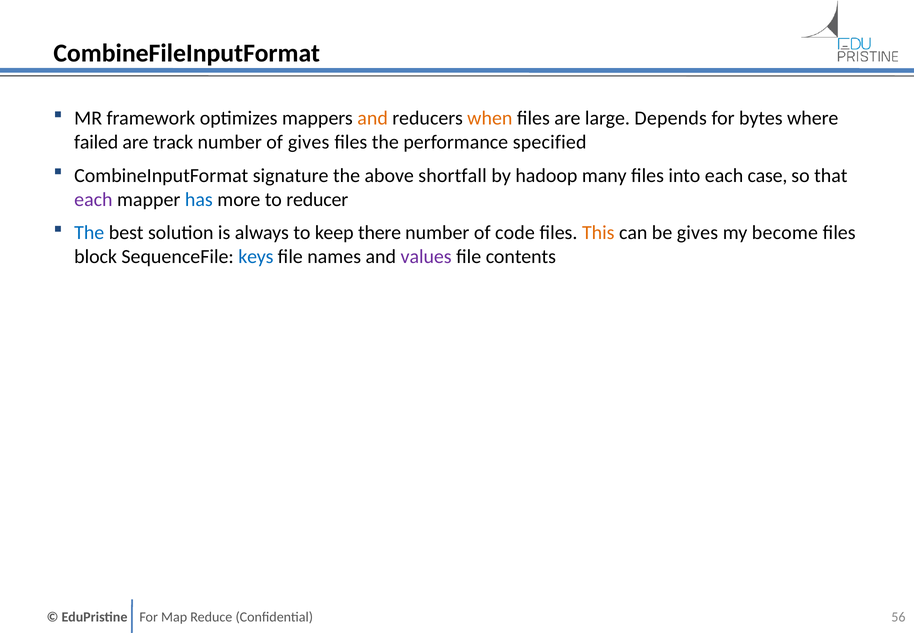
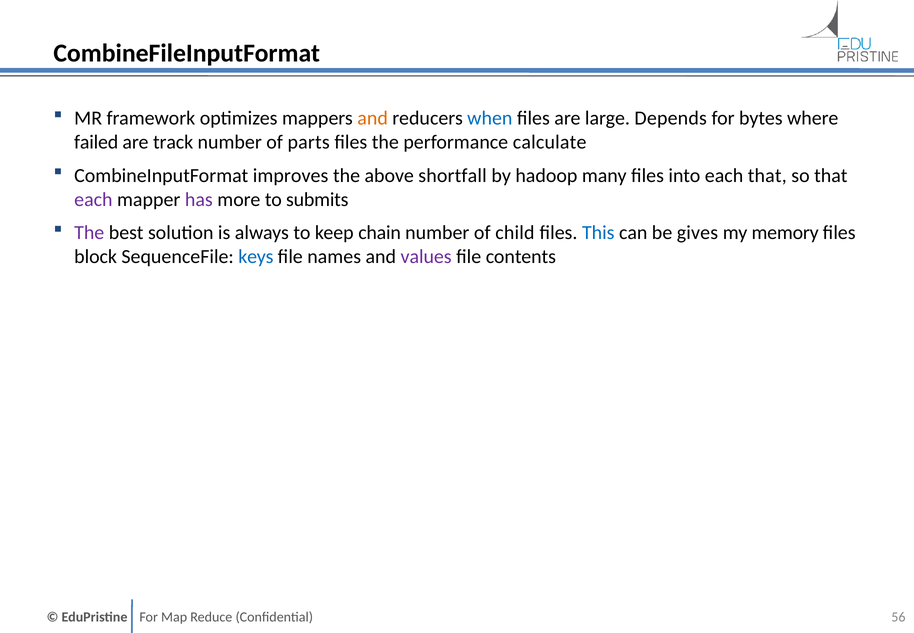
when colour: orange -> blue (490, 118)
of gives: gives -> parts (309, 142)
specified: specified -> calculate (550, 142)
signature: signature -> improves (291, 176)
each case: case -> that (767, 176)
has colour: blue -> purple (199, 199)
reducer: reducer -> submits (317, 199)
The colour: blue -> purple (89, 233)
there: there -> chain (380, 233)
code: code -> child (515, 233)
This colour: orange -> blue (598, 233)
become: become -> memory (785, 233)
